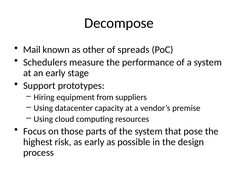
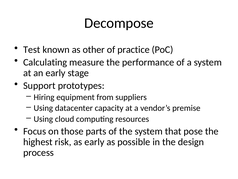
Mail: Mail -> Test (32, 49)
spreads: spreads -> practice (134, 49)
Schedulers: Schedulers -> Calculating (45, 62)
